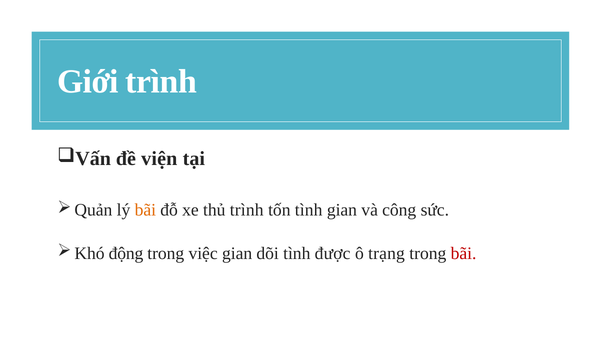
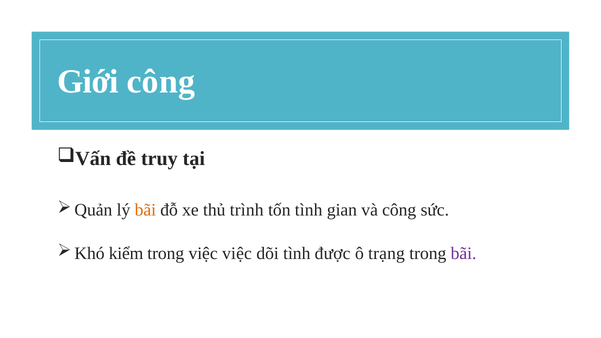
Giới trình: trình -> công (161, 82)
viện: viện -> truy (159, 159)
động: động -> kiểm (126, 253)
việc gian: gian -> việc (237, 253)
bãi colour: red -> purple (464, 253)
